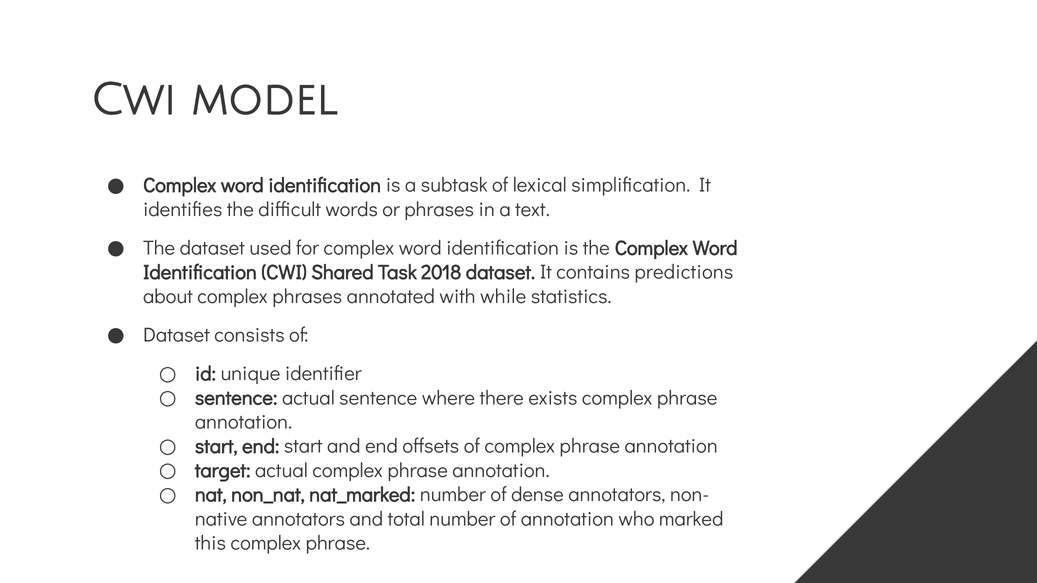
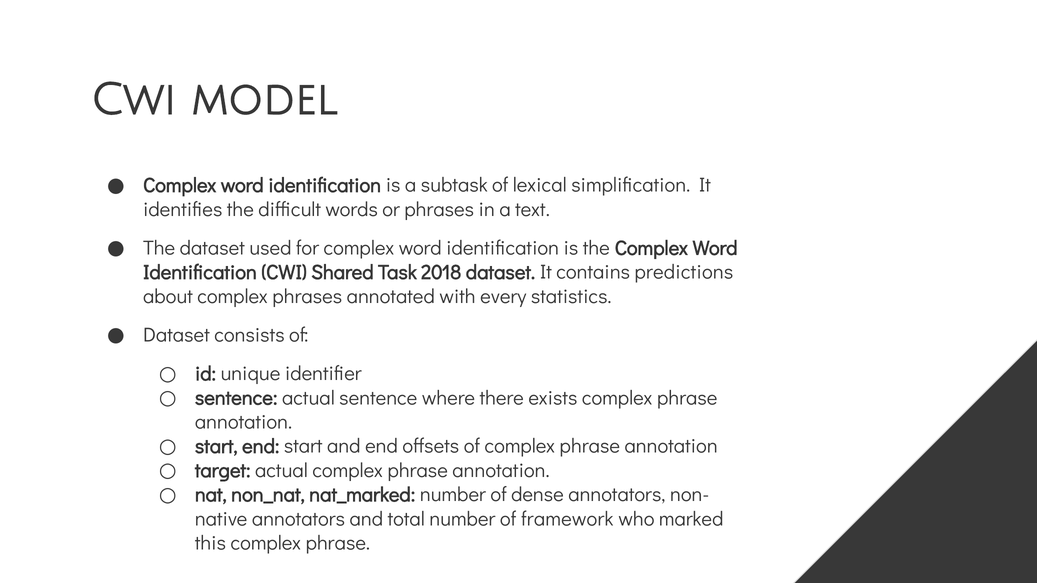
while: while -> every (503, 297)
of annotation: annotation -> framework (567, 519)
